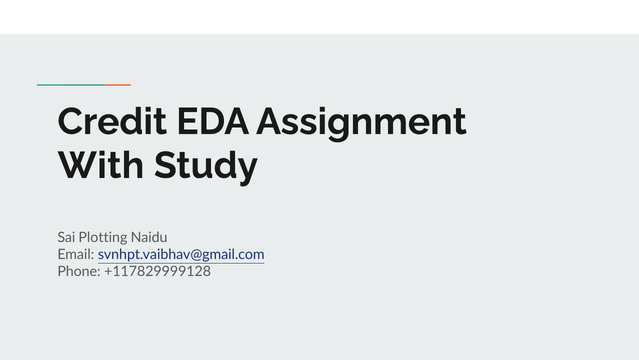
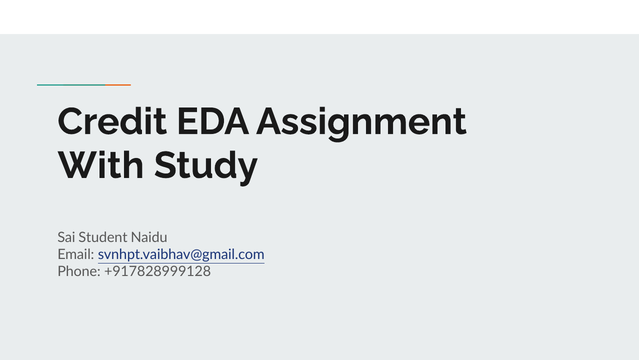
Plotting: Plotting -> Student (103, 237)
+117829999128: +117829999128 -> +917828999128 (158, 271)
